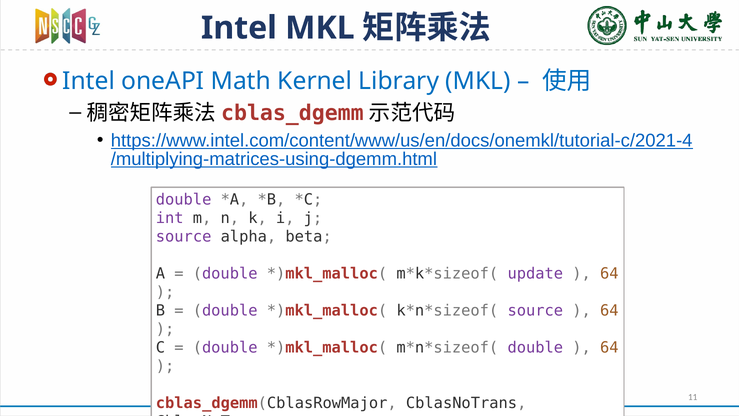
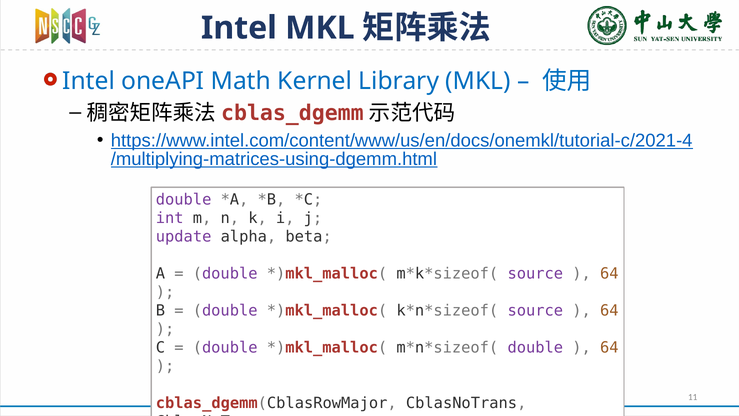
source: source -> update (184, 237)
update: update -> source (535, 274)
